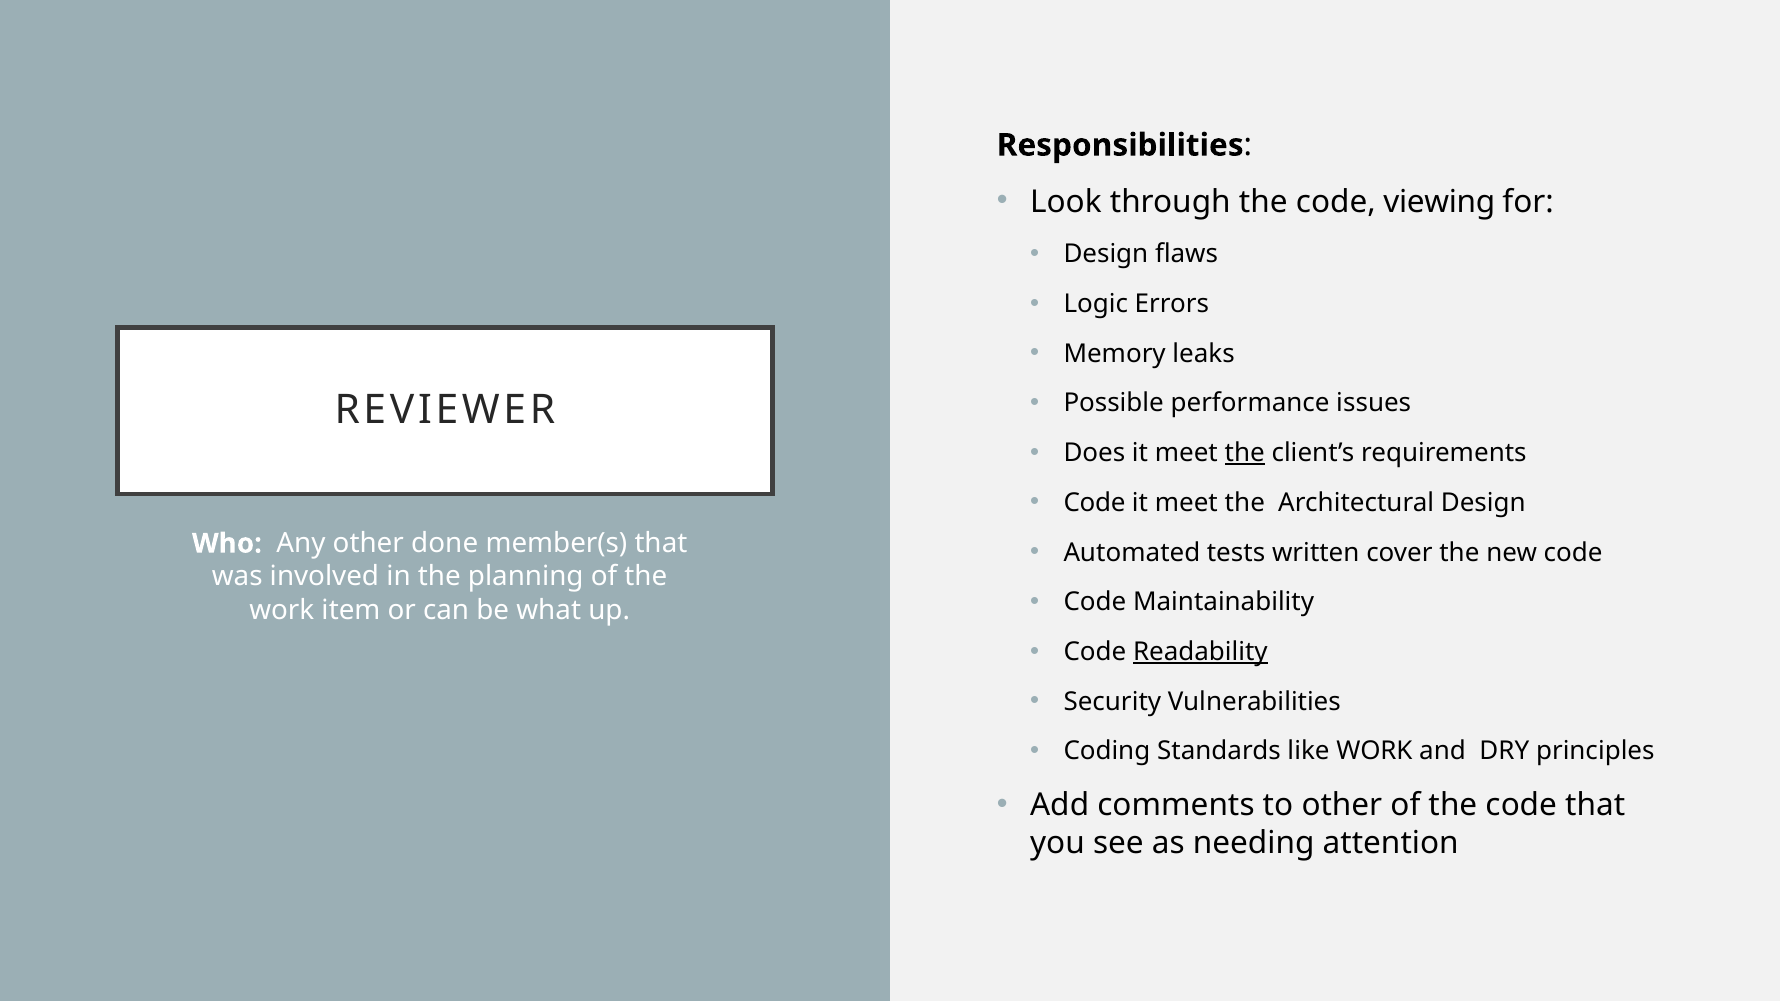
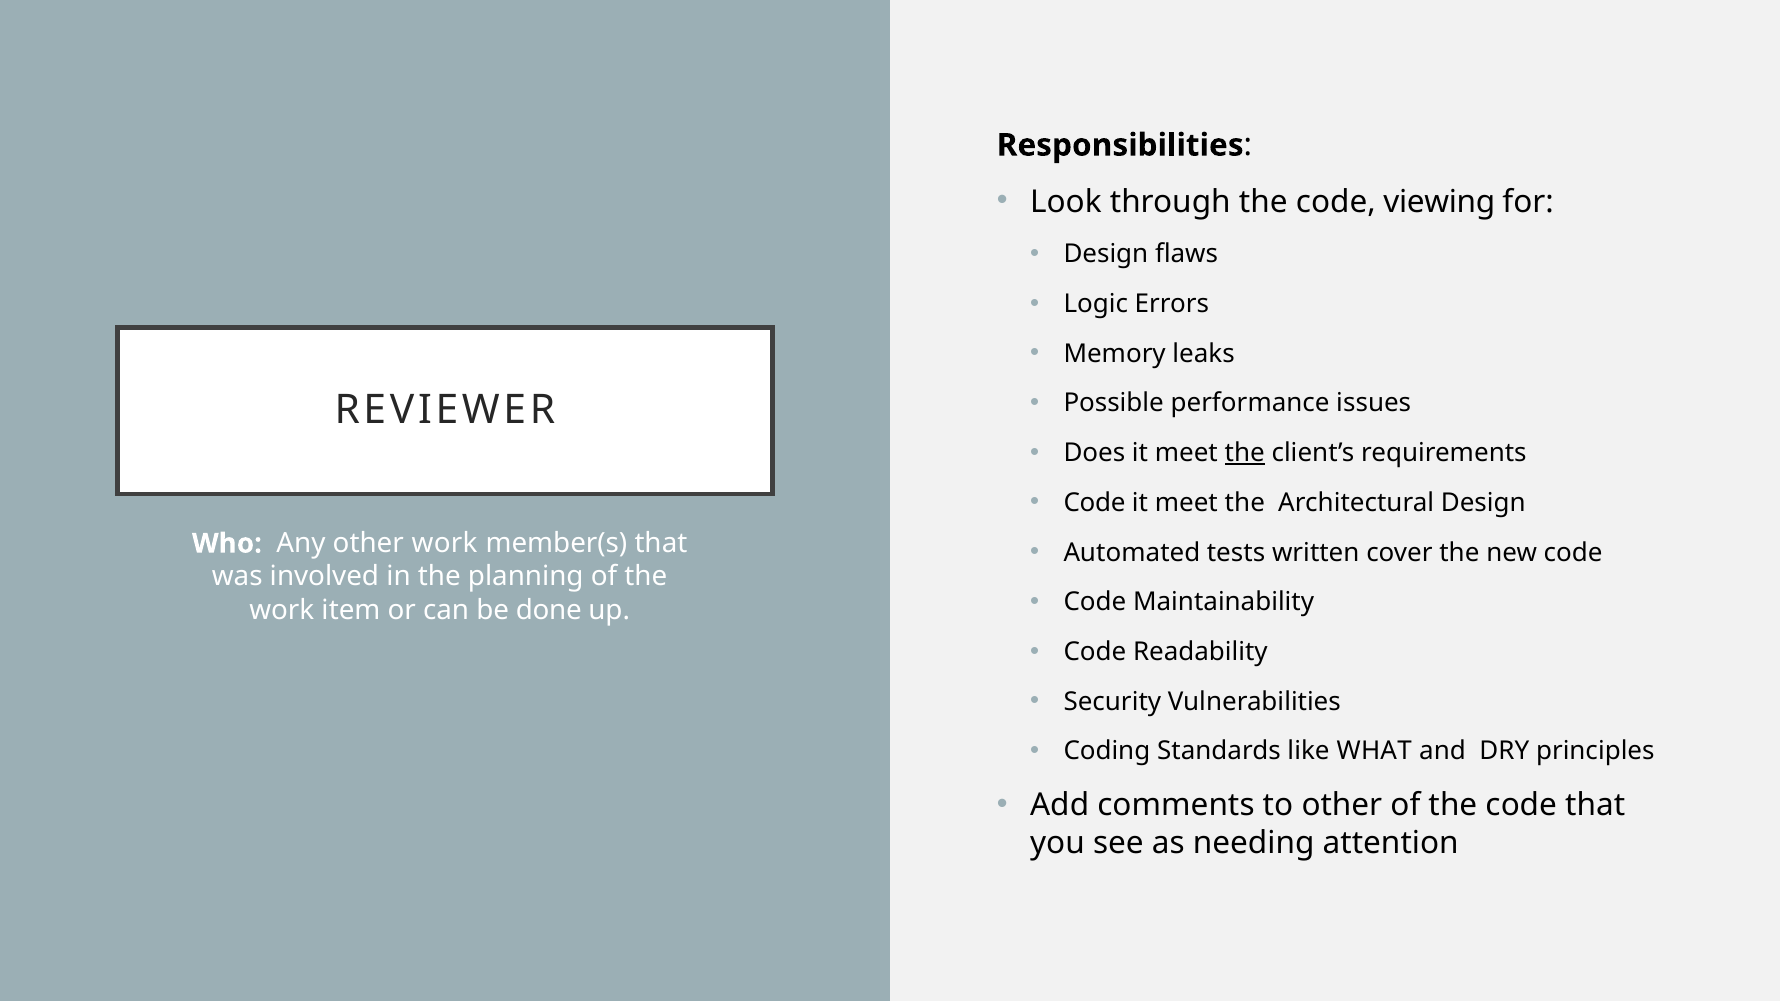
other done: done -> work (445, 544)
what: what -> done (549, 610)
Readability underline: present -> none (1200, 652)
like WORK: WORK -> WHAT (1374, 752)
